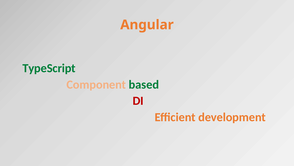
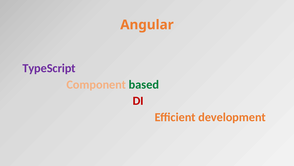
TypeScript colour: green -> purple (49, 68)
